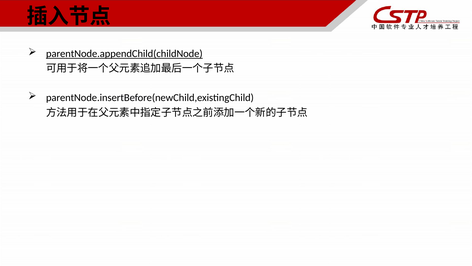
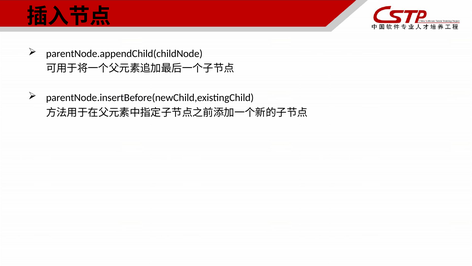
parentNode.appendChild(childNode underline: present -> none (124, 54)
